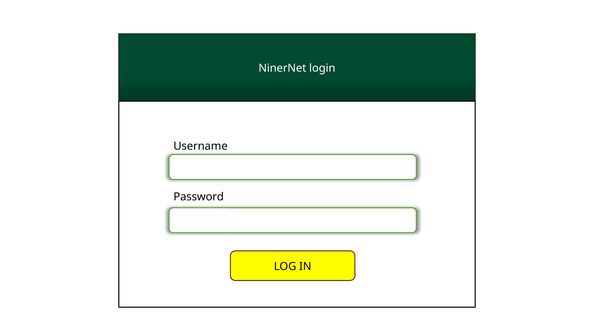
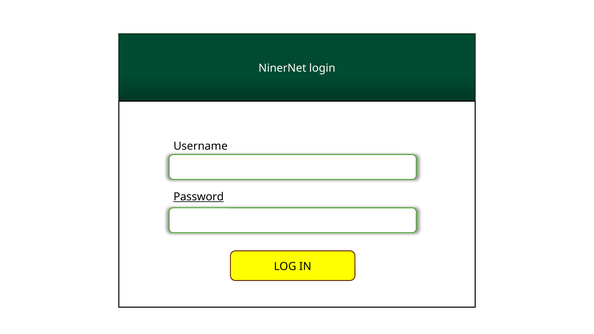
Password underline: none -> present (199, 197)
